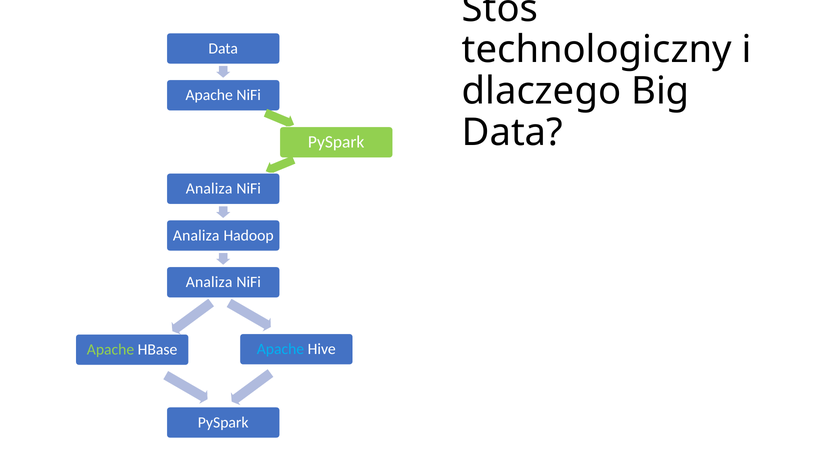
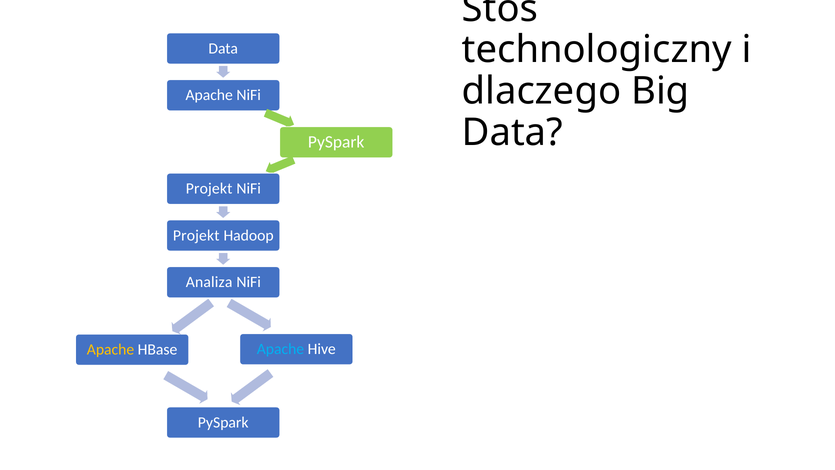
Analiza: Analiza -> Projekt (209, 189)
Analiza: Analiza -> Projekt (196, 235)
Apache colour: light green -> yellow (111, 349)
